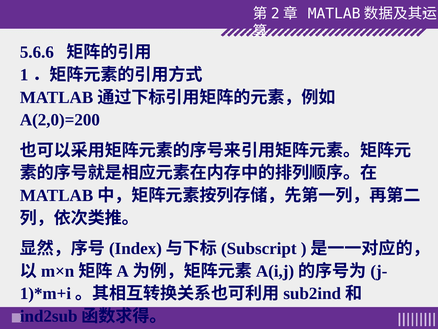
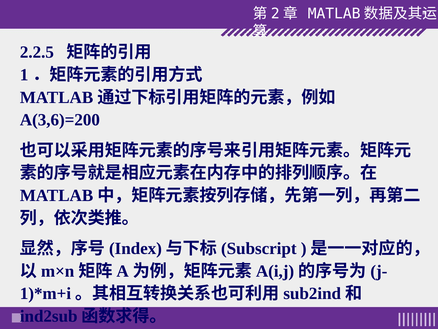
5.6.6: 5.6.6 -> 2.2.5 (37, 52)
A(2,0)=200: A(2,0)=200 -> A(3,6)=200 (60, 120)
